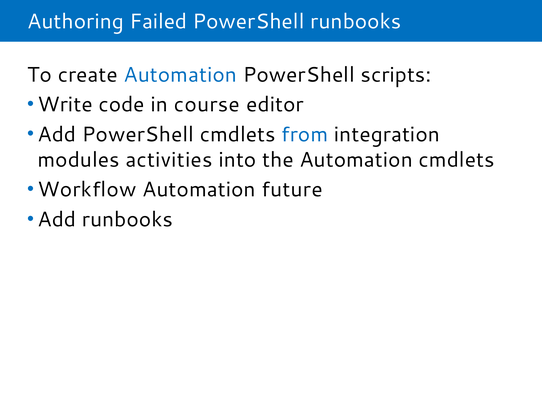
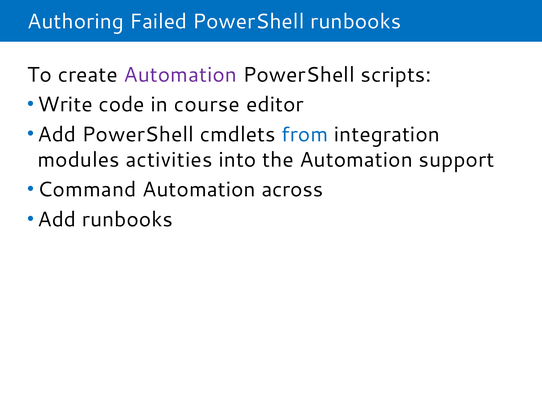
Automation colour: blue -> purple (180, 75)
Automation cmdlets: cmdlets -> support (457, 160)
Workflow: Workflow -> Command (87, 189)
future: future -> across (292, 189)
